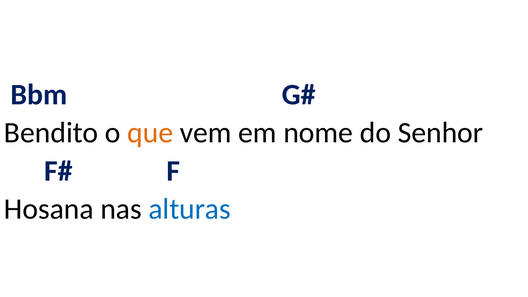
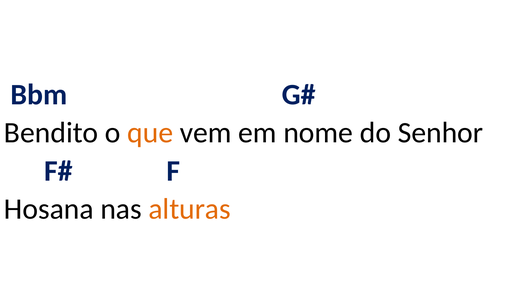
alturas colour: blue -> orange (190, 209)
